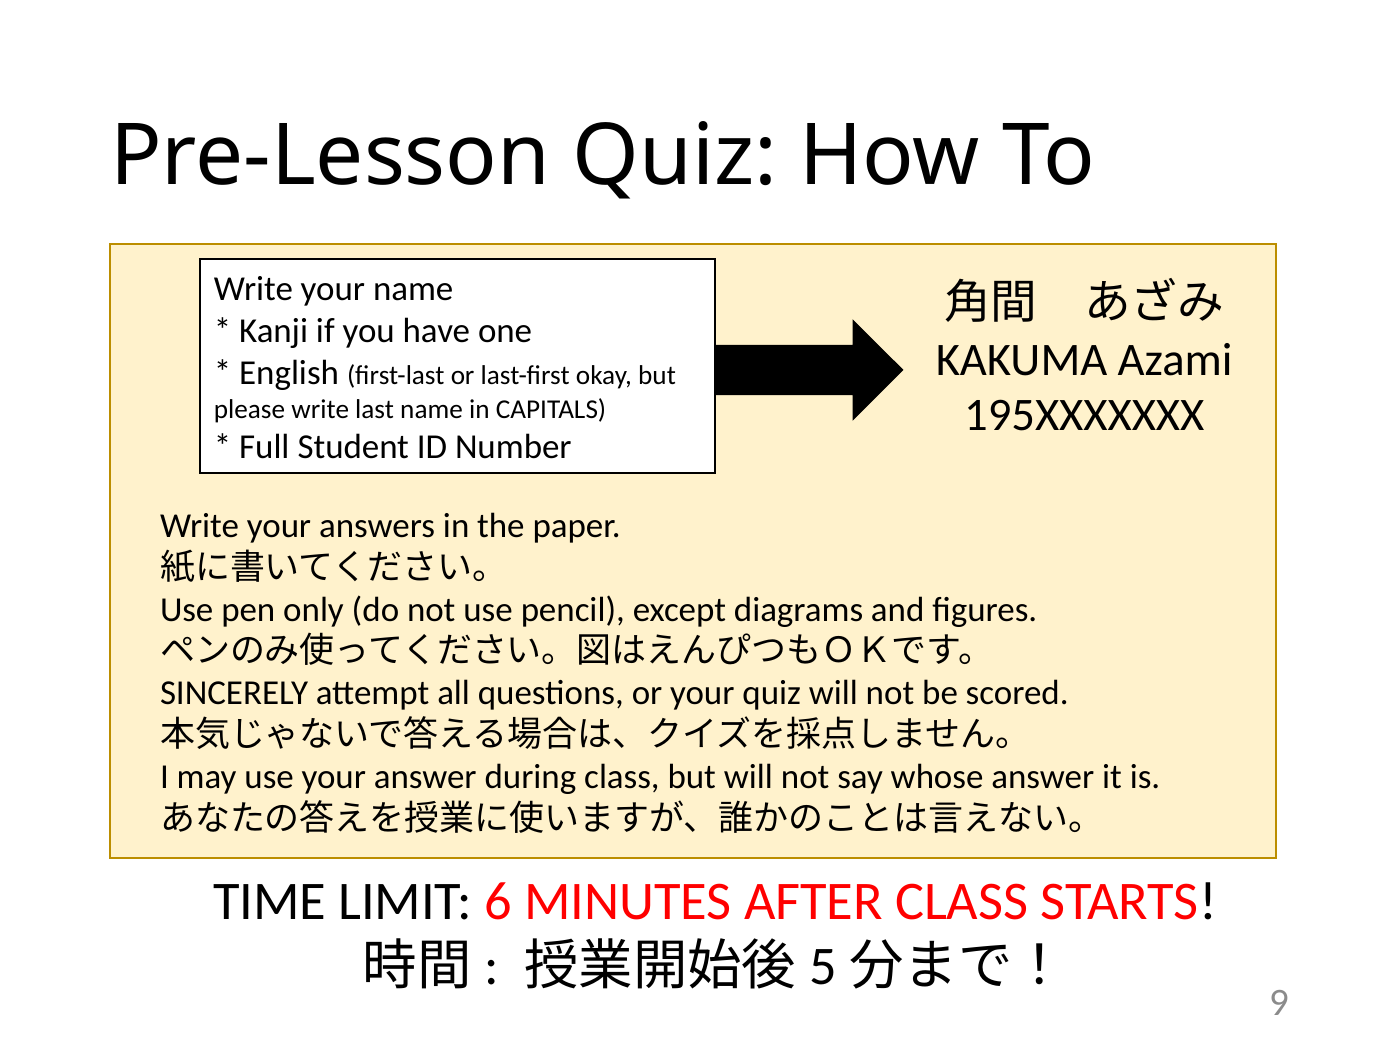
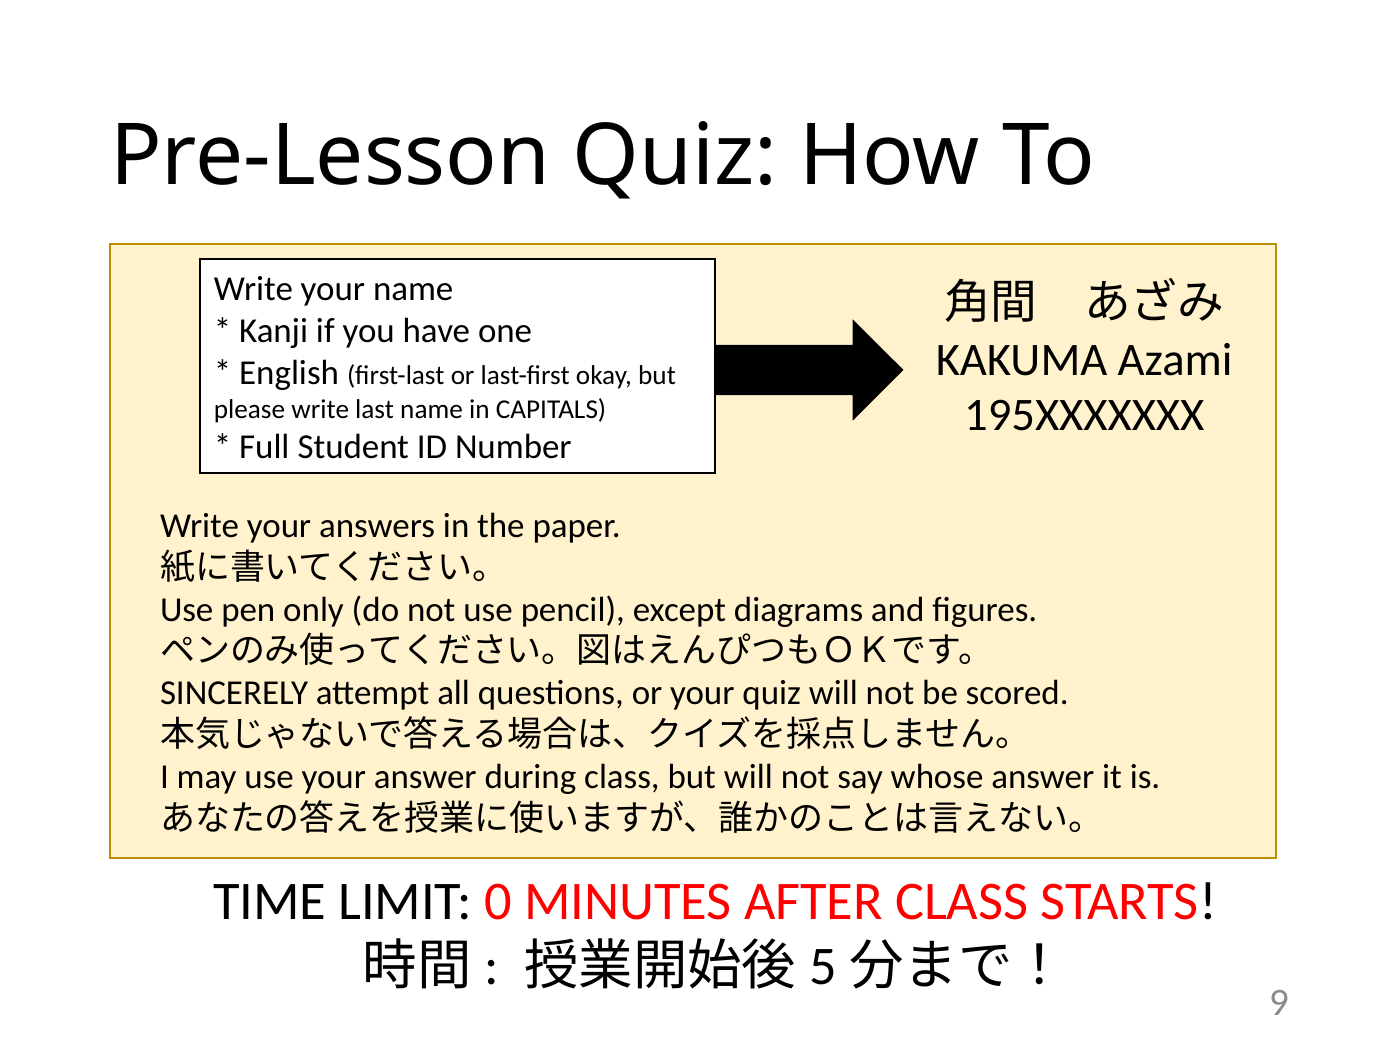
6: 6 -> 0 (498, 902)
